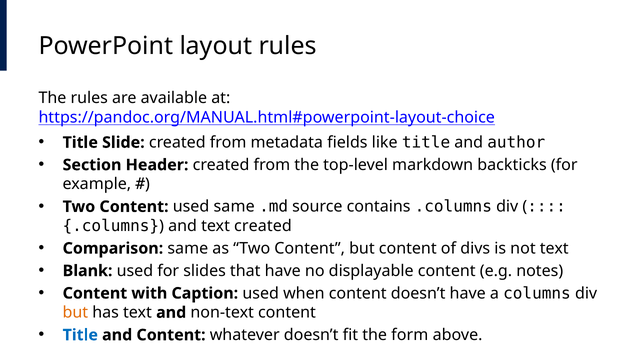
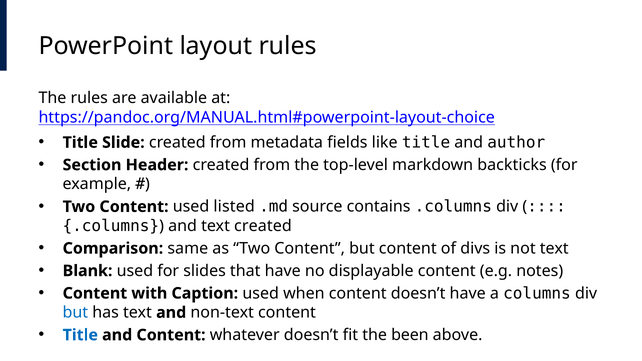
used same: same -> listed (234, 207)
but colour: orange -> blue (75, 313)
form: form -> been (410, 335)
